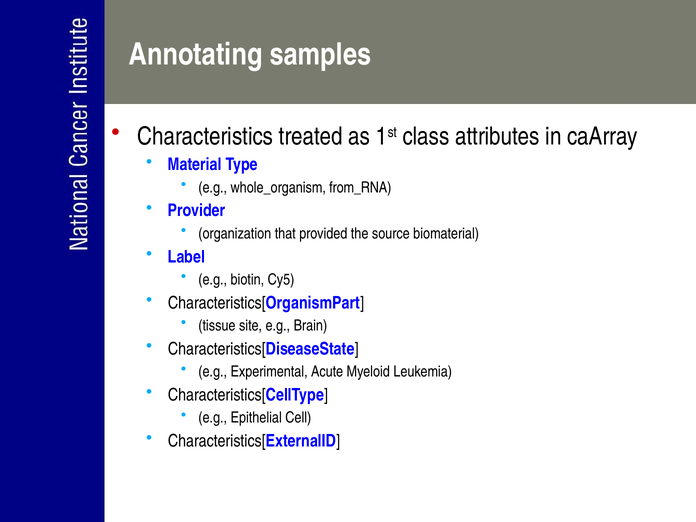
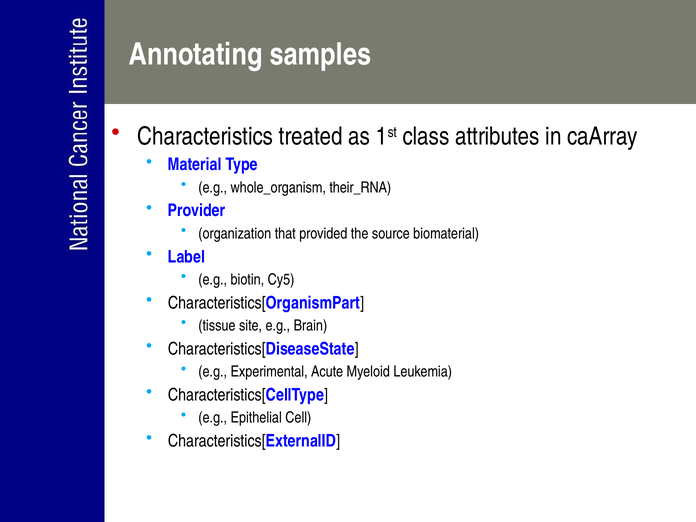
from_RNA: from_RNA -> their_RNA (360, 187)
